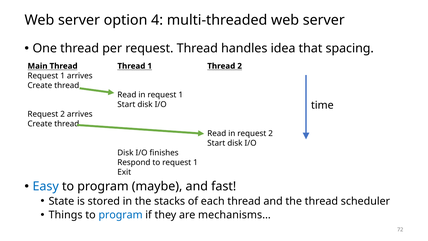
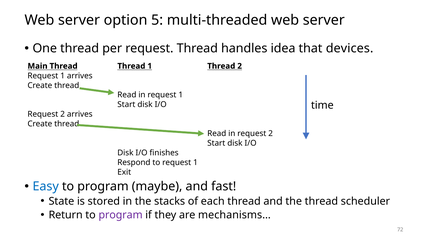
4: 4 -> 5 (157, 20)
spacing: spacing -> devices (350, 48)
Things: Things -> Return (66, 215)
program colour: blue -> purple (121, 215)
